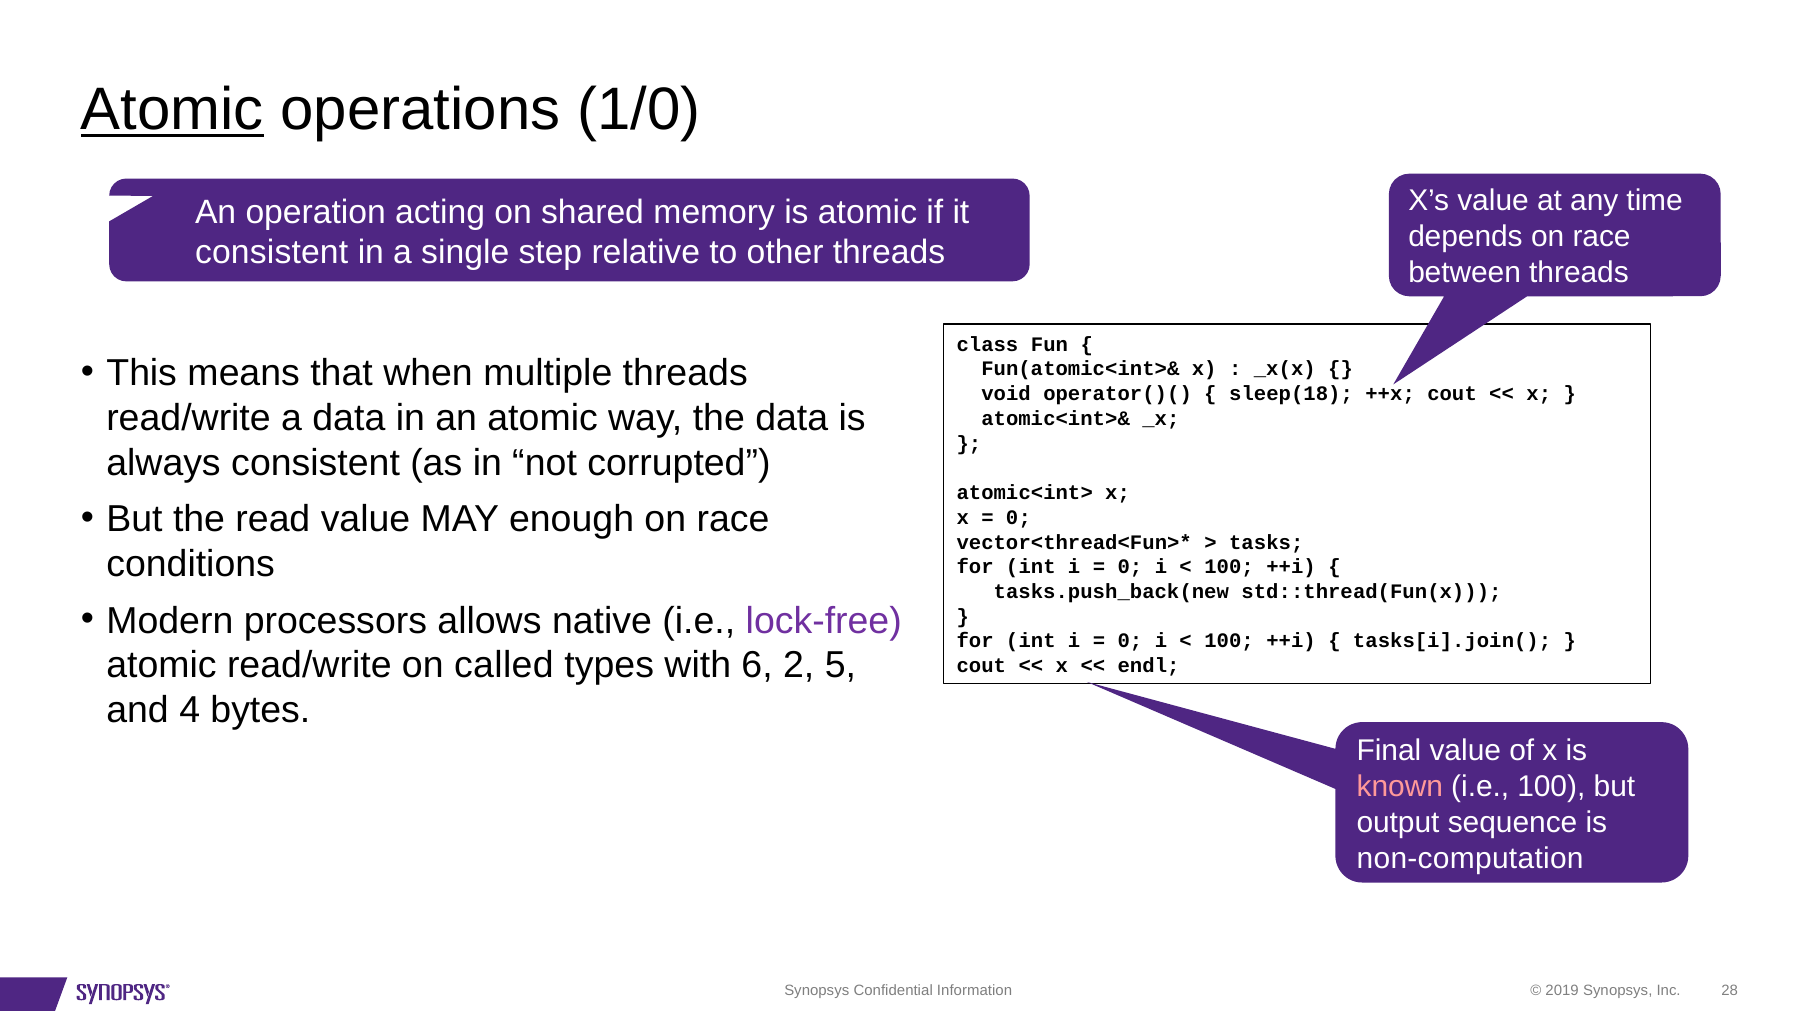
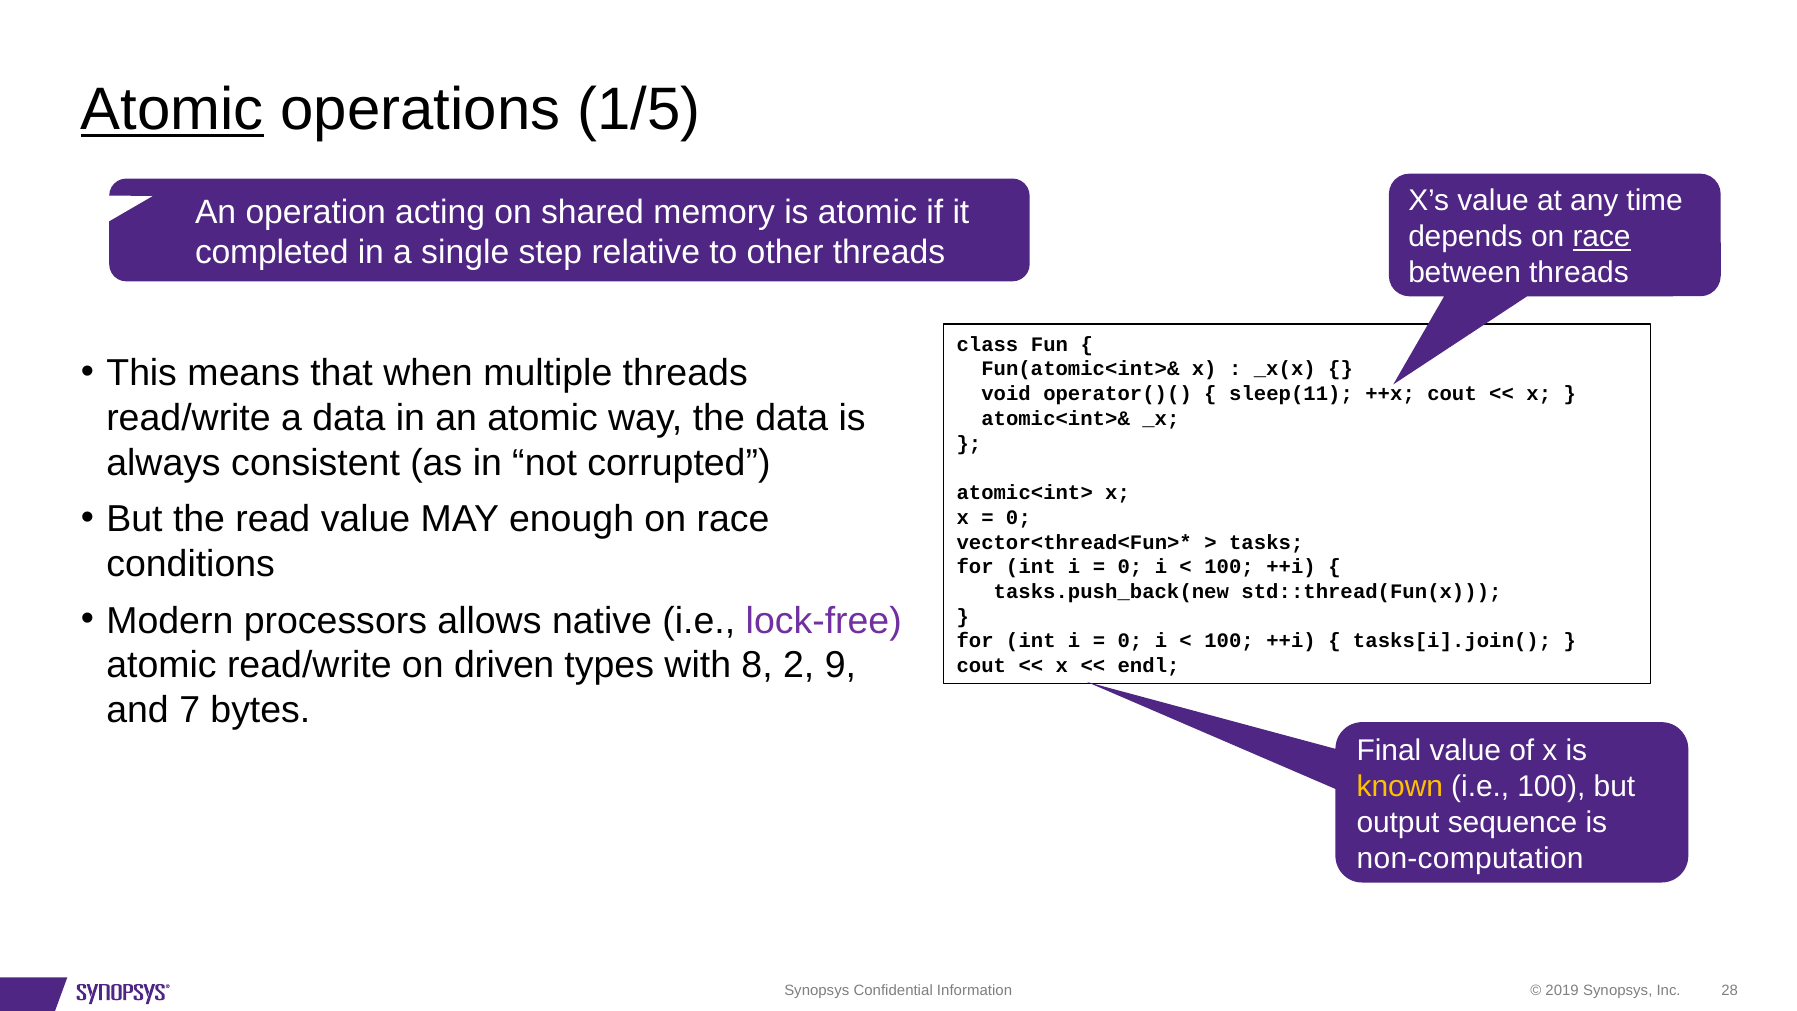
1/0: 1/0 -> 1/5 (639, 110)
race underline: none -> present (1602, 237)
consistent: consistent -> completed (272, 252)
sleep(18: sleep(18 -> sleep(11 (1291, 394)
called: called -> driven (504, 665)
6: 6 -> 8 (757, 665)
5: 5 -> 9 (840, 665)
4: 4 -> 7 (190, 710)
known colour: pink -> yellow (1400, 786)
